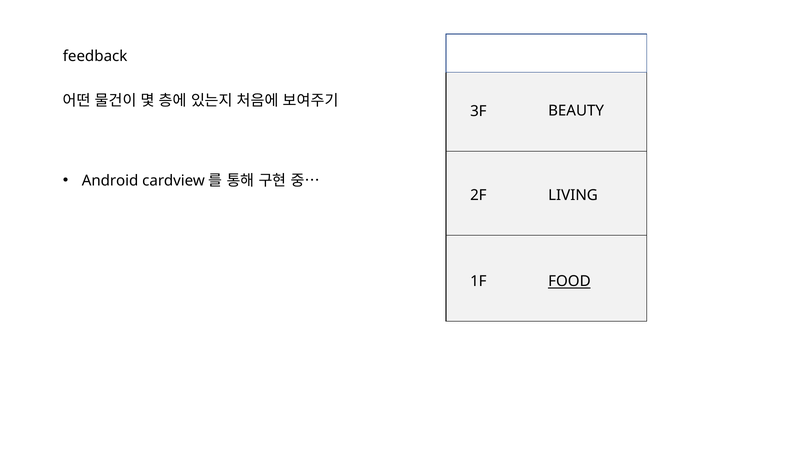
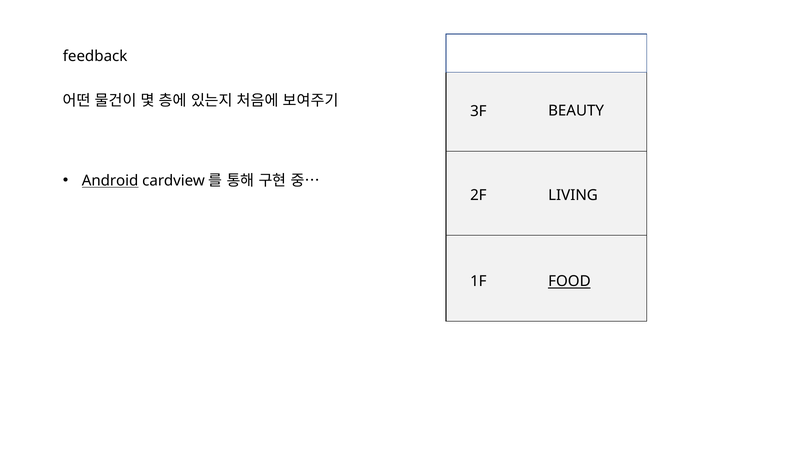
Android underline: none -> present (110, 181)
